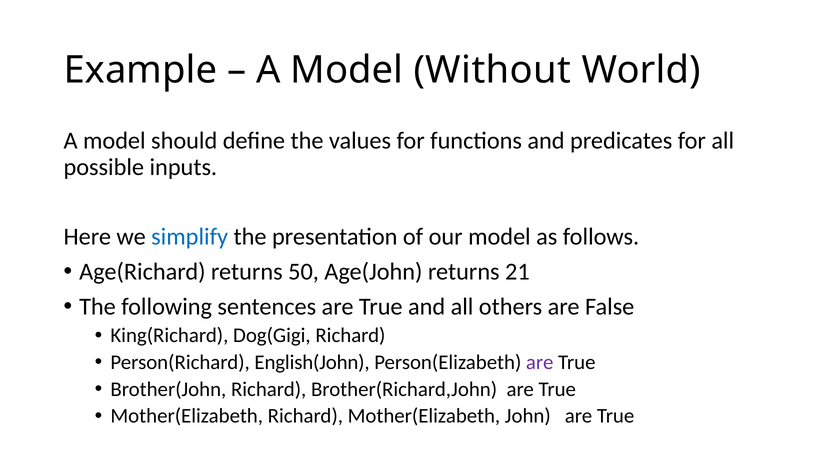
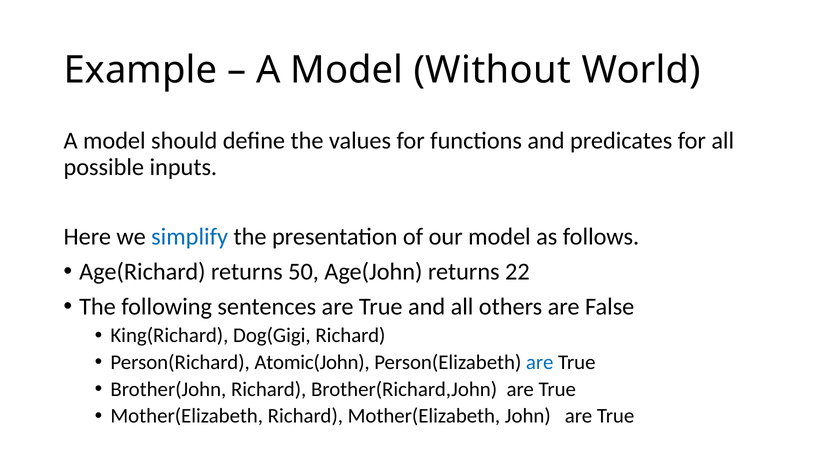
21: 21 -> 22 (517, 272)
English(John: English(John -> Atomic(John (312, 362)
are colour: purple -> blue (540, 362)
